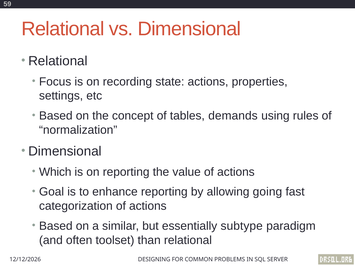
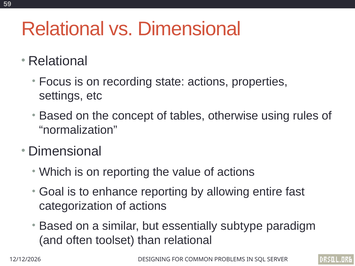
demands: demands -> otherwise (233, 116)
going: going -> entire (268, 192)
